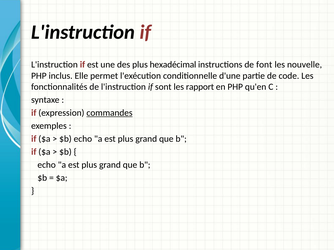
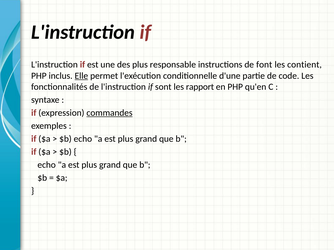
hexadécimal: hexadécimal -> responsable (173, 65)
nouvelle: nouvelle -> contient (305, 65)
Elle underline: none -> present (81, 76)
